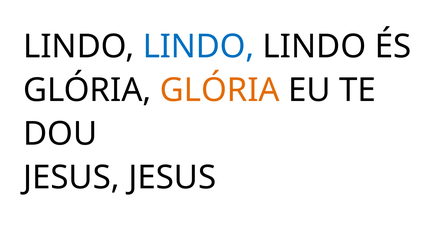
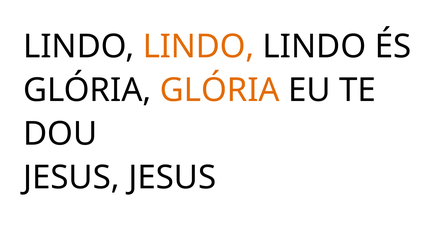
LINDO colour: blue -> orange (199, 47)
